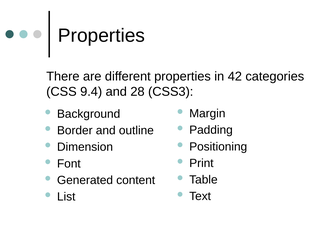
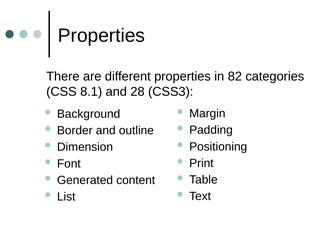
42: 42 -> 82 (235, 76)
9.4: 9.4 -> 8.1 (91, 92)
